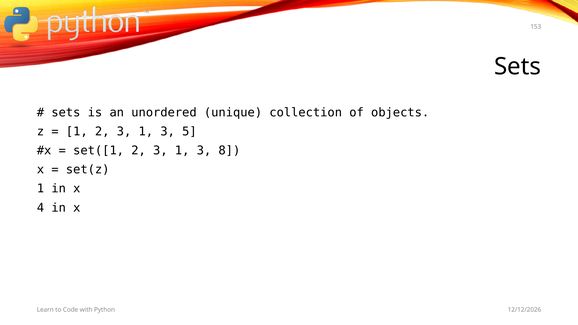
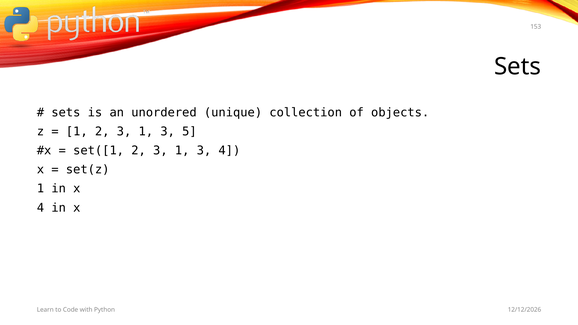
3 8: 8 -> 4 (229, 151)
